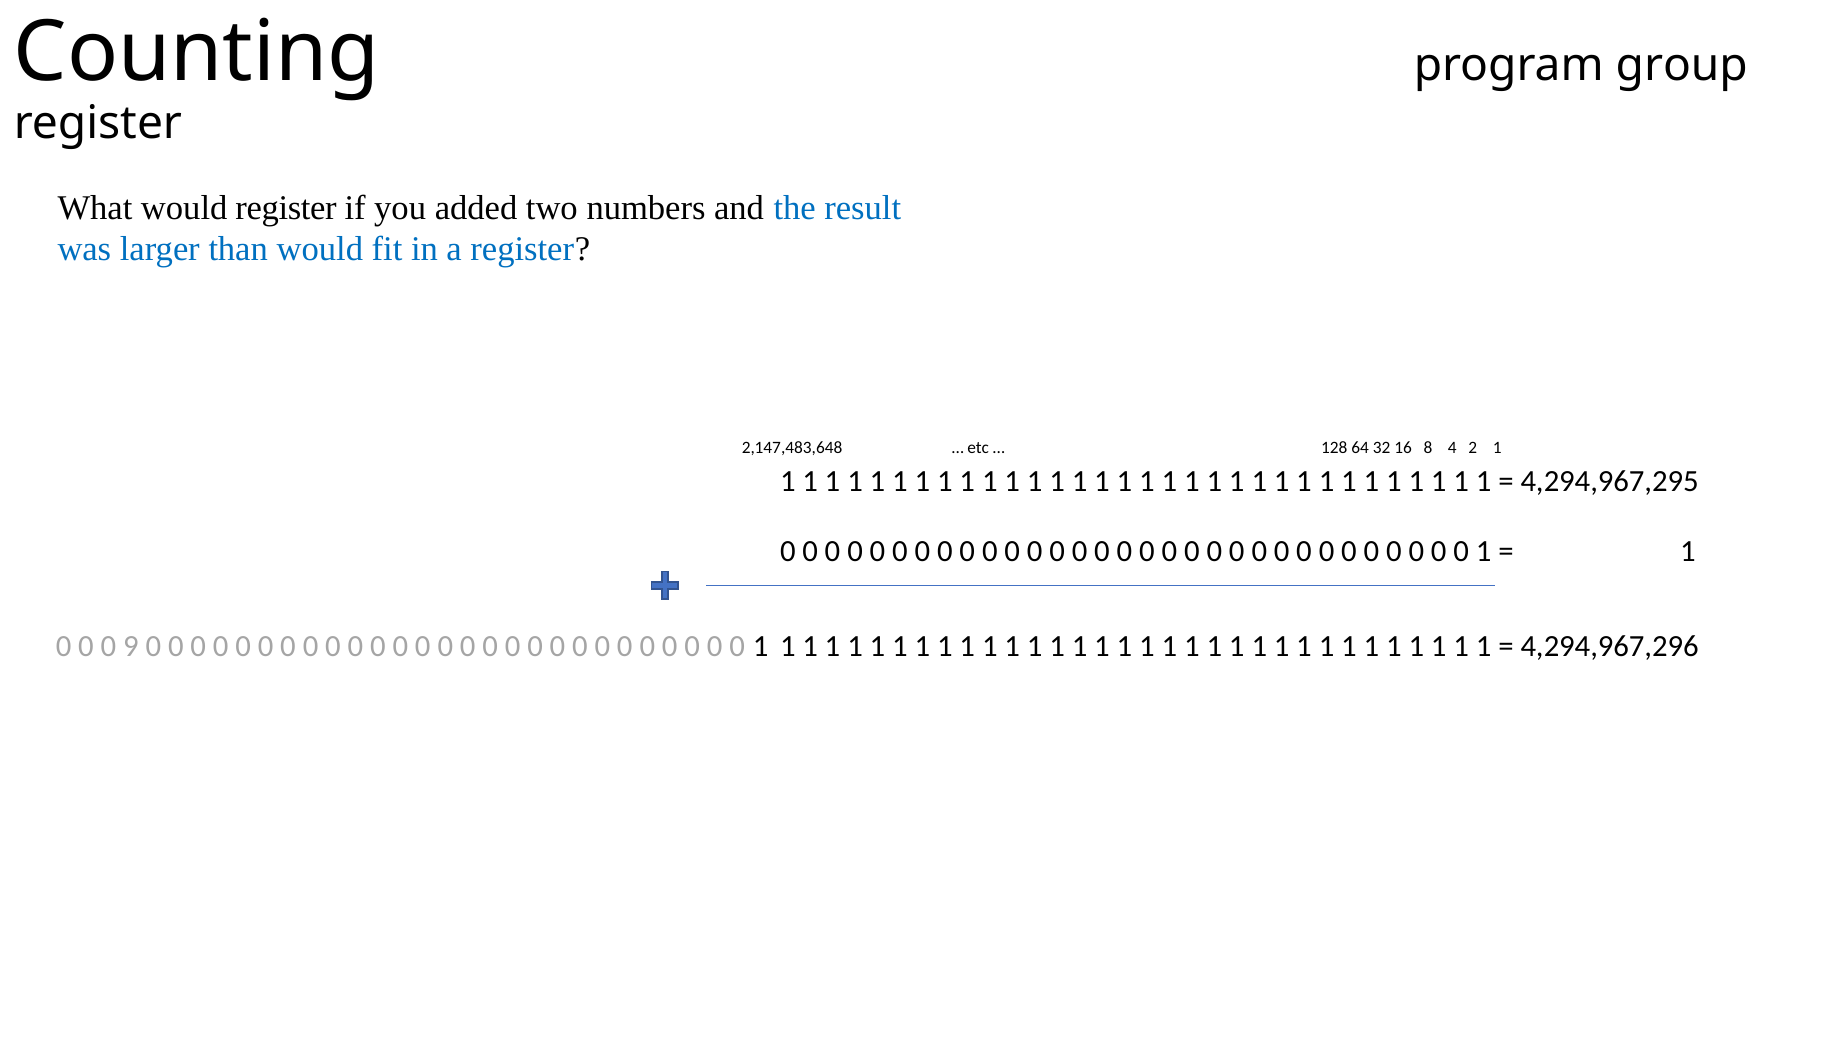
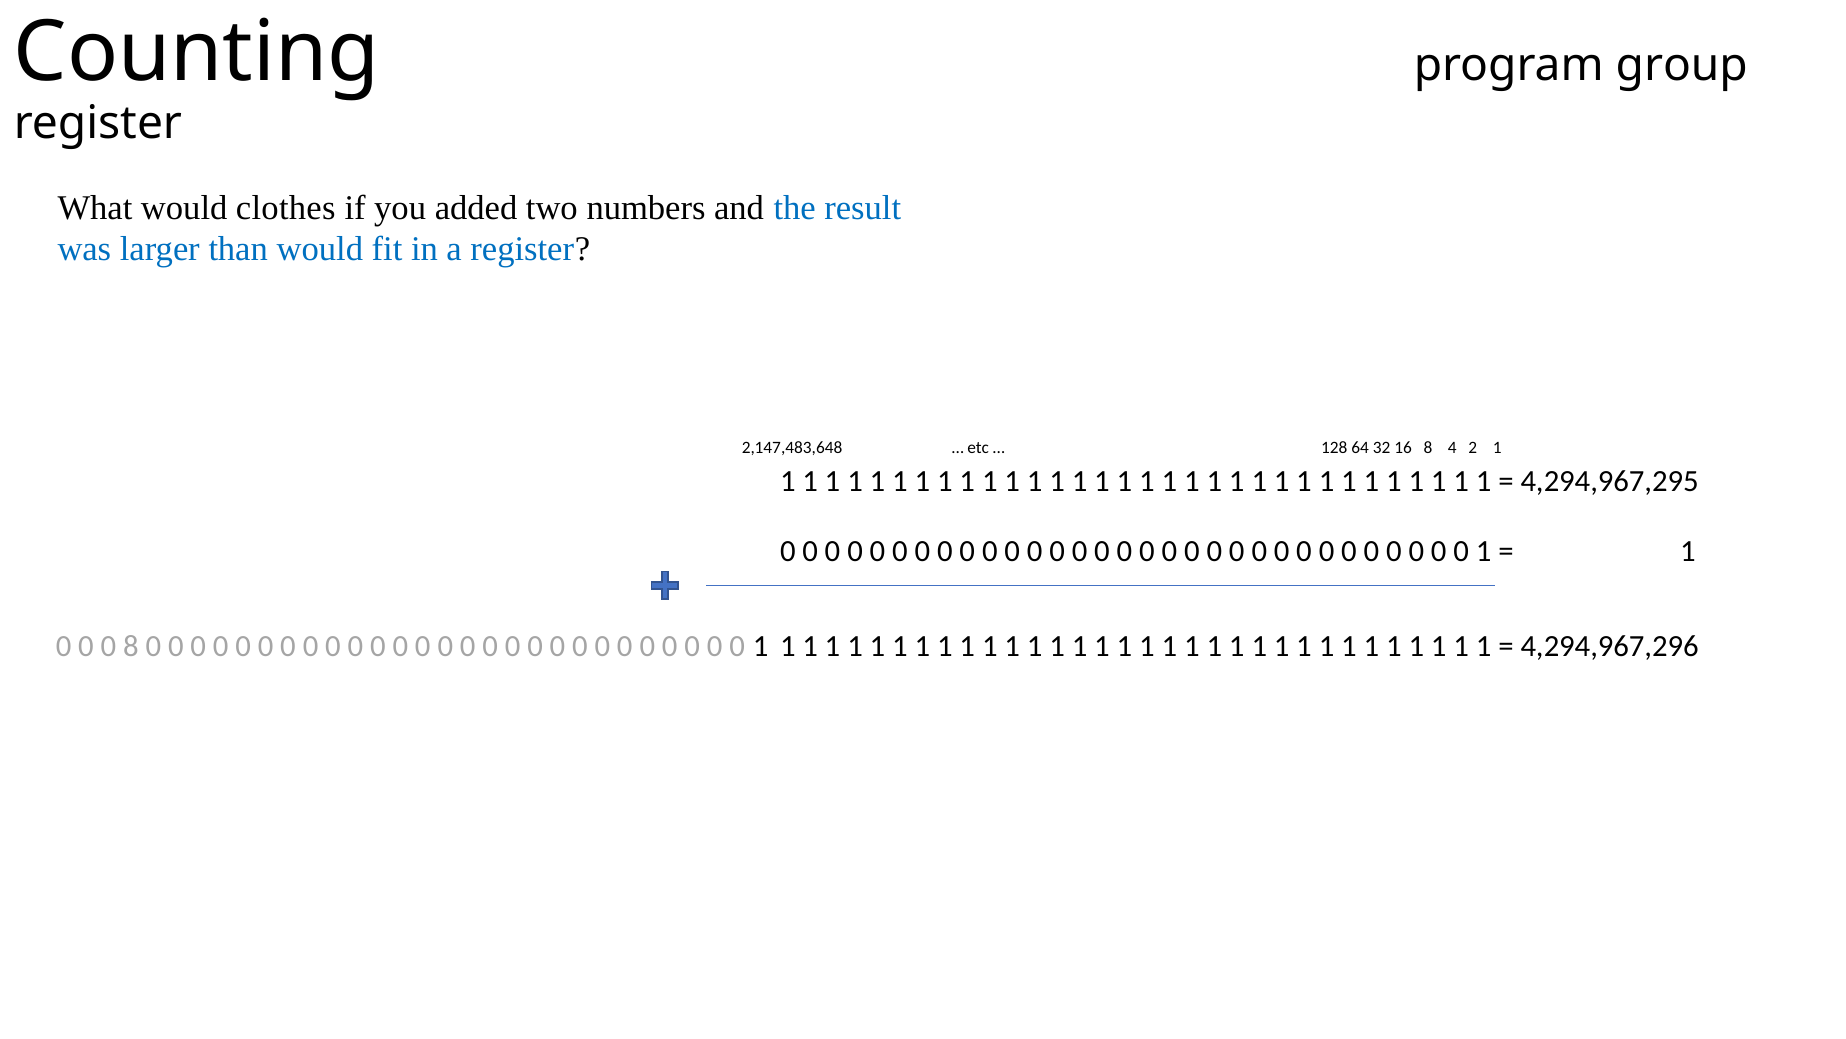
would register: register -> clothes (286, 208)
0 9: 9 -> 8 (131, 646)
